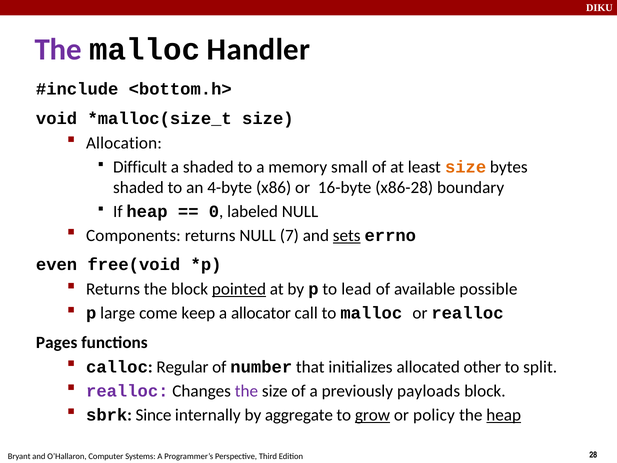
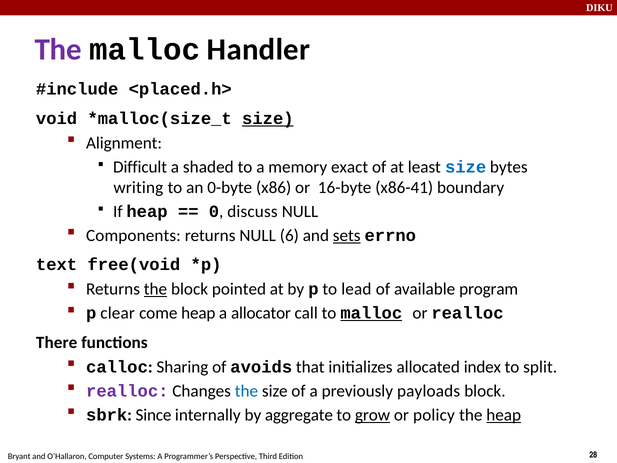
<bottom.h>: <bottom.h> -> <placed.h> (180, 89)
size underline: none -> present (268, 118)
Allocation: Allocation -> Alignment (124, 143)
small: small -> exact (350, 167)
size colour: orange -> blue (466, 167)
shaded: shaded -> writing (138, 187)
4-byte: 4-byte -> 0-byte (230, 187)
x86-28: x86-28 -> x86-41 (404, 187)
labeled: labeled -> discuss (252, 211)
7: 7 -> 6 (289, 235)
even: even -> text (57, 265)
the underline: none -> present (155, 289)
pointed underline: present -> none (239, 289)
possible: possible -> program (489, 289)
large: large -> clear (118, 313)
come keep: keep -> heap (198, 313)
malloc underline: none -> present (371, 313)
Pages: Pages -> There (57, 342)
Regular: Regular -> Sharing (182, 367)
number: number -> avoids (261, 367)
other: other -> index (482, 367)
the colour: purple -> blue (246, 391)
